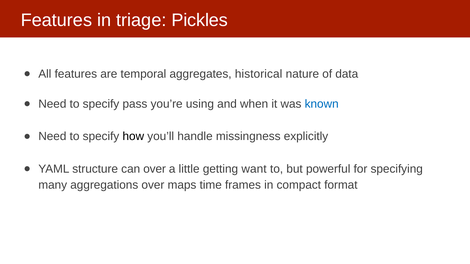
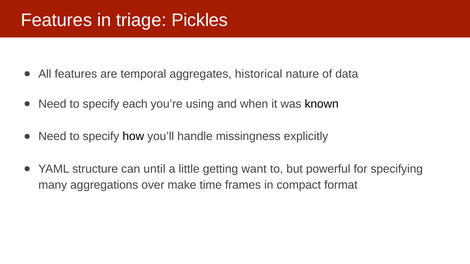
pass: pass -> each (135, 104)
known colour: blue -> black (322, 104)
can over: over -> until (154, 169)
maps: maps -> make (182, 185)
